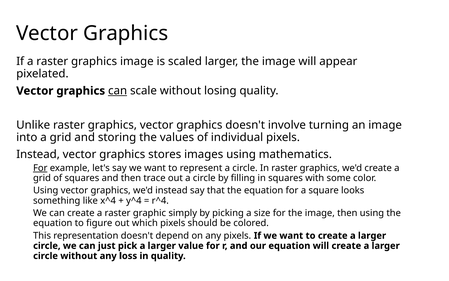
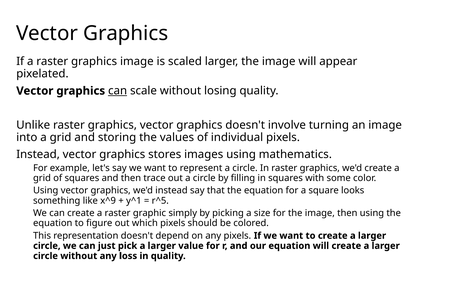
For underline: present -> none (40, 168)
x^4: x^4 -> x^9 (108, 200)
y^4: y^4 -> y^1 (134, 200)
r^4: r^4 -> r^5 (160, 200)
